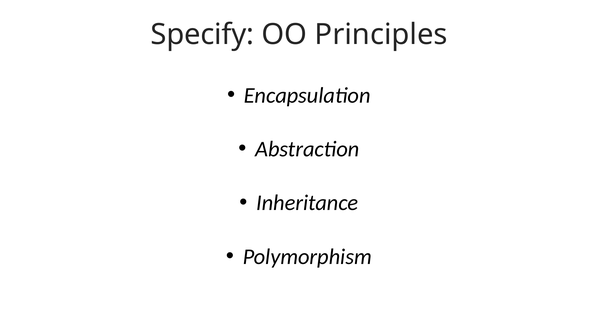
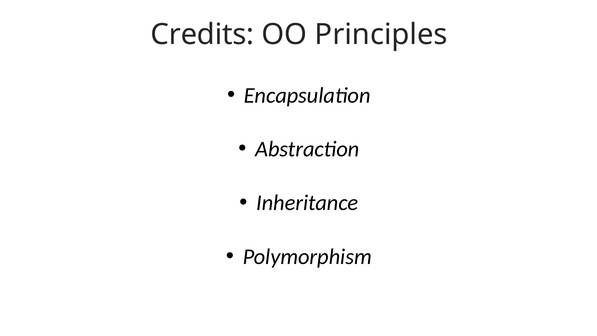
Specify: Specify -> Credits (202, 34)
